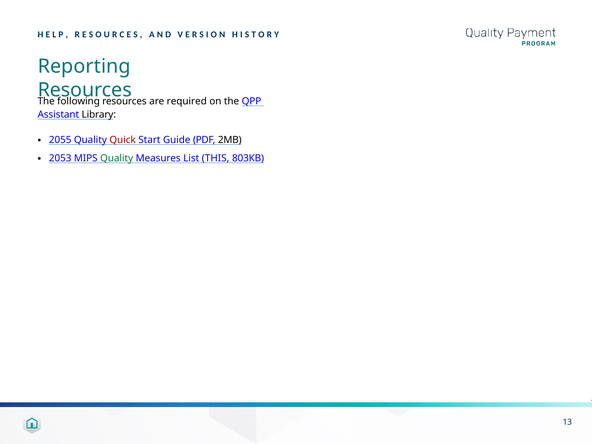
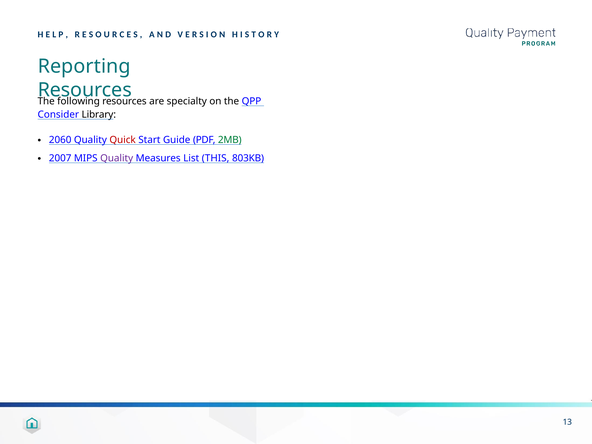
required: required -> specialty (187, 101)
Assistant: Assistant -> Consider (58, 115)
2055: 2055 -> 2060 (60, 140)
2MB colour: black -> green (230, 140)
2053: 2053 -> 2007 (60, 158)
Quality colour: green -> purple (117, 158)
